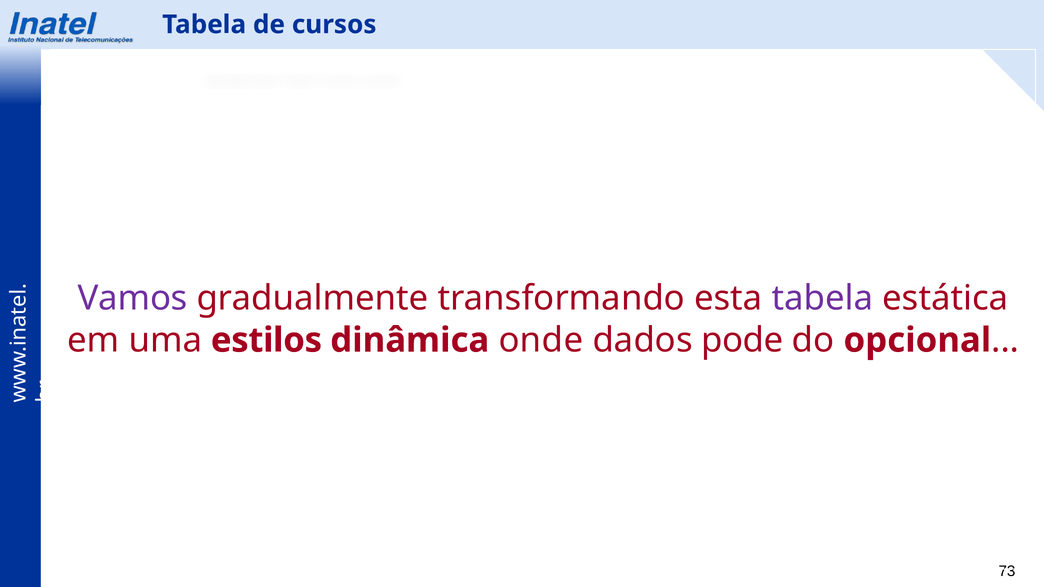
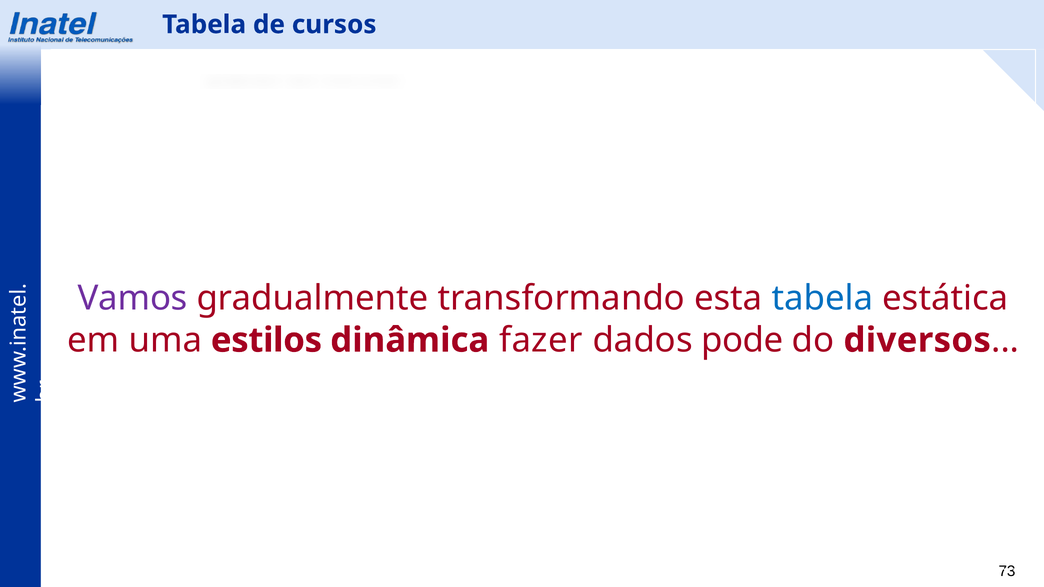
tabela colour: purple -> blue (822, 299)
onde: onde -> fazer (541, 340)
opcional: opcional -> diversos (917, 340)
